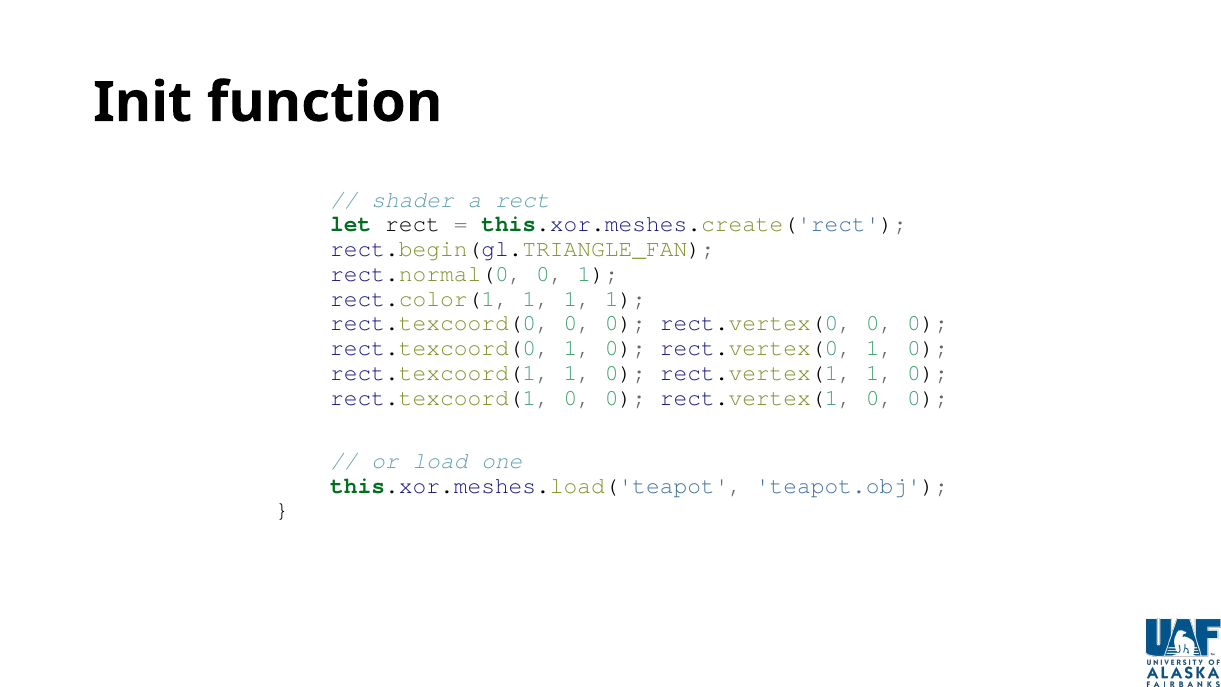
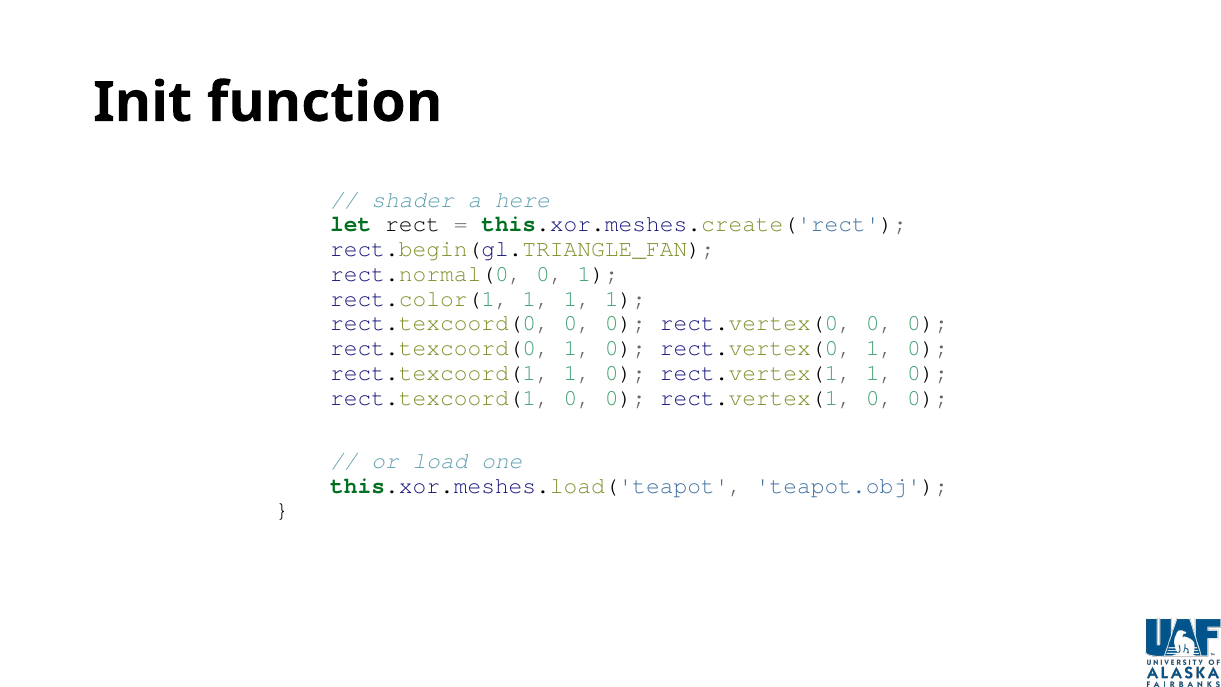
a rect: rect -> here (522, 200)
